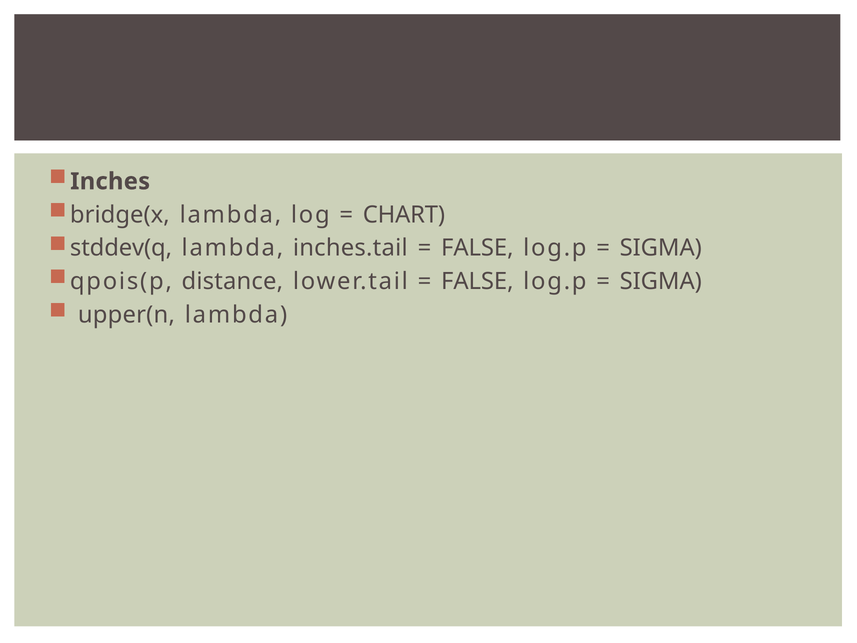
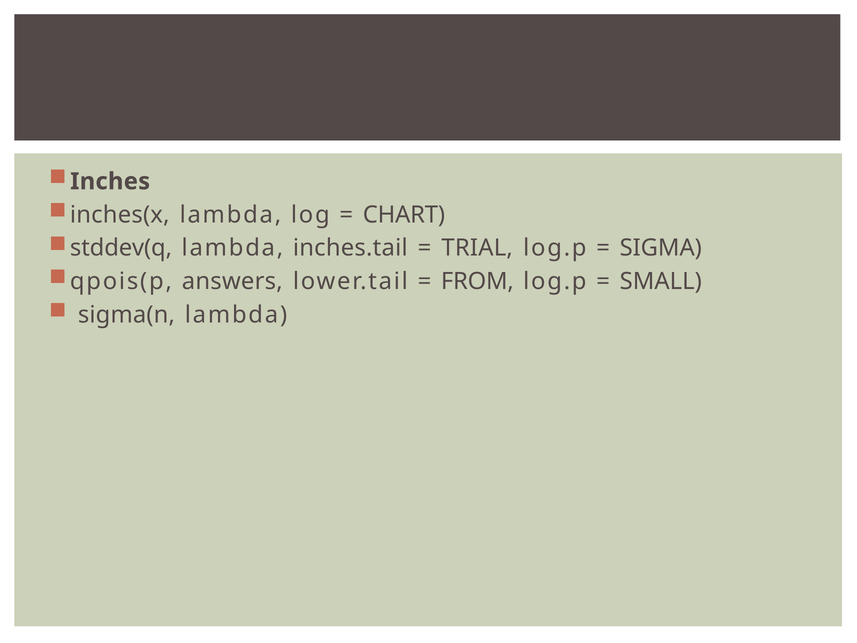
bridge(x: bridge(x -> inches(x (120, 215)
FALSE: FALSE -> TRIAL (477, 248)
distance: distance -> answers (232, 281)
FALSE: FALSE -> FROM (477, 281)
SIGMA: SIGMA -> SMALL (661, 281)
upper(n: upper(n -> sigma(n (126, 315)
